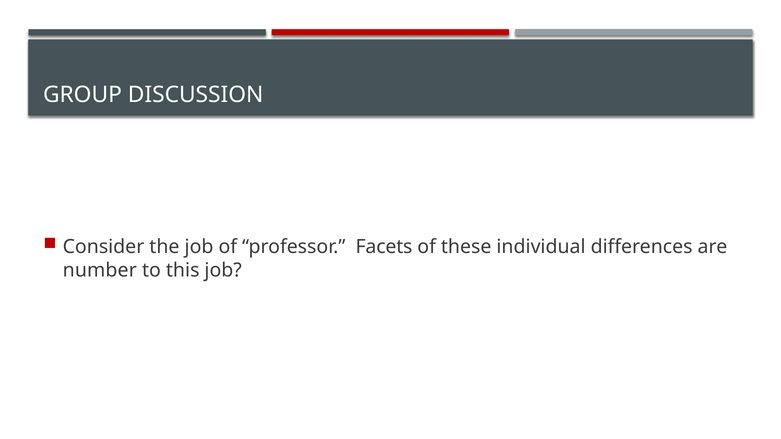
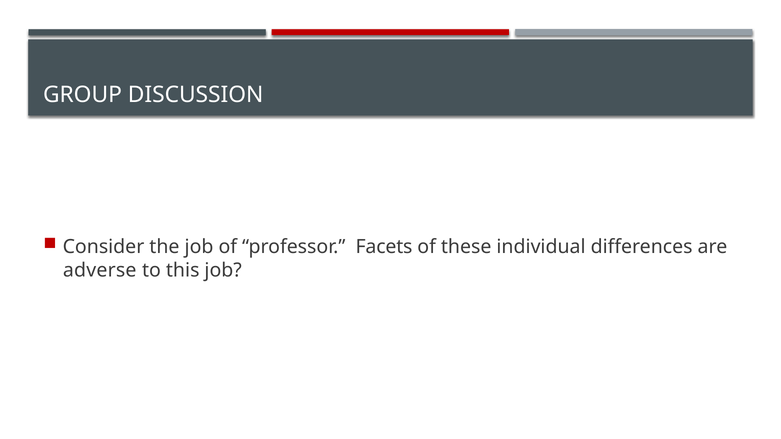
number: number -> adverse (100, 271)
